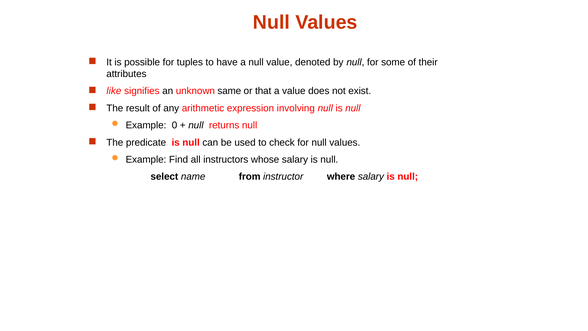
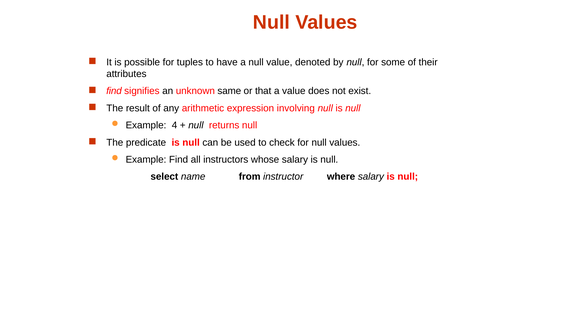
like: like -> find (114, 91)
0: 0 -> 4 (174, 125)
